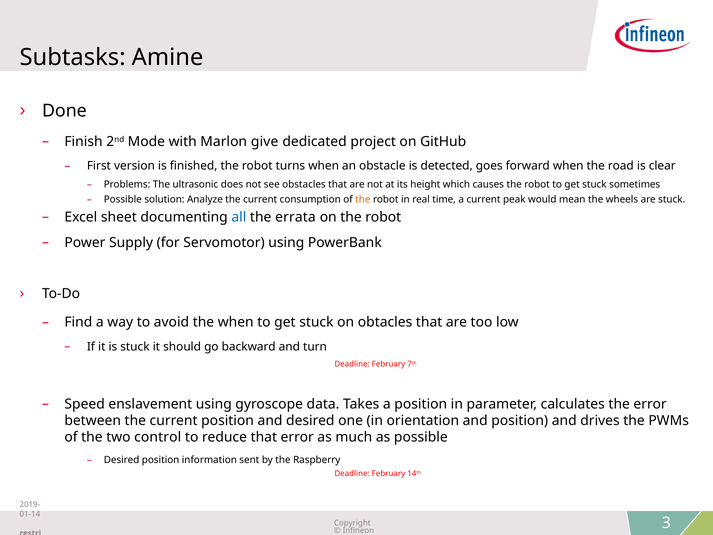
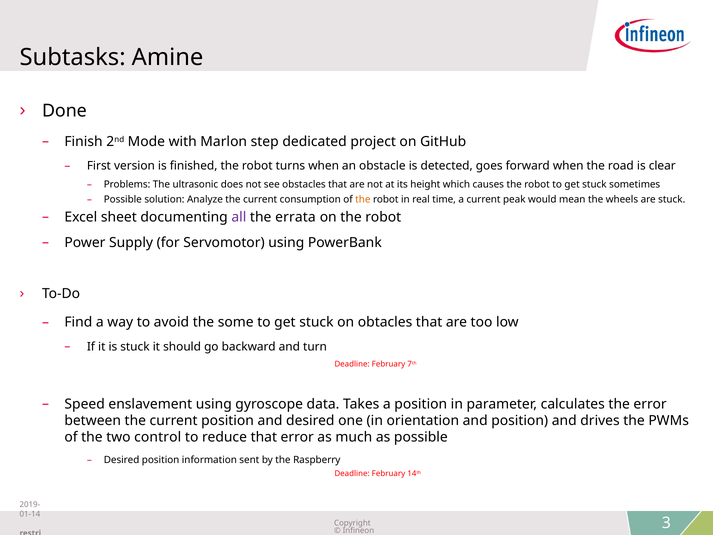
give: give -> step (265, 141)
all colour: blue -> purple (239, 217)
the when: when -> some (236, 322)
